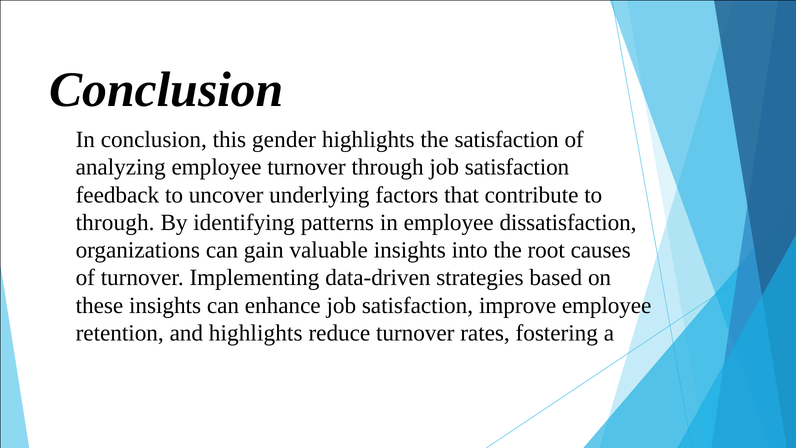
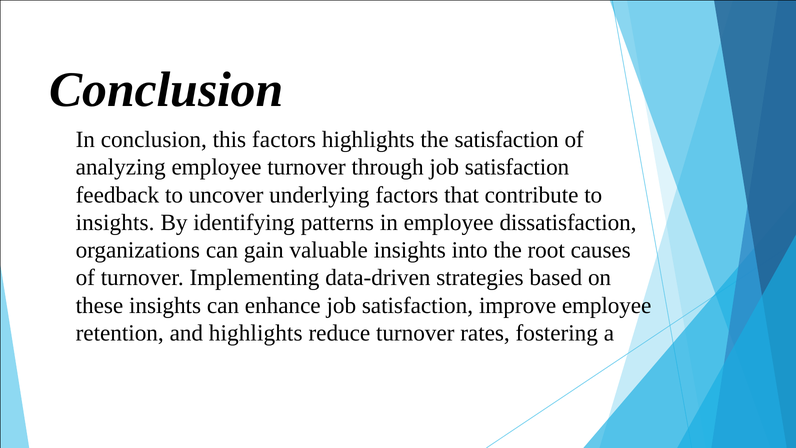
this gender: gender -> factors (284, 140)
through: through -> insights (115, 222)
